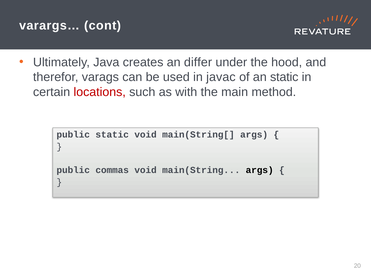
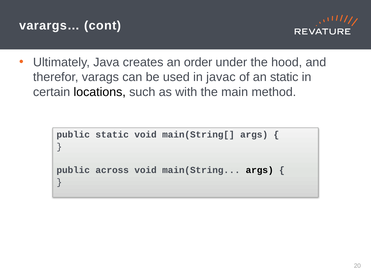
differ: differ -> order (198, 62)
locations colour: red -> black (100, 92)
commas: commas -> across (112, 170)
